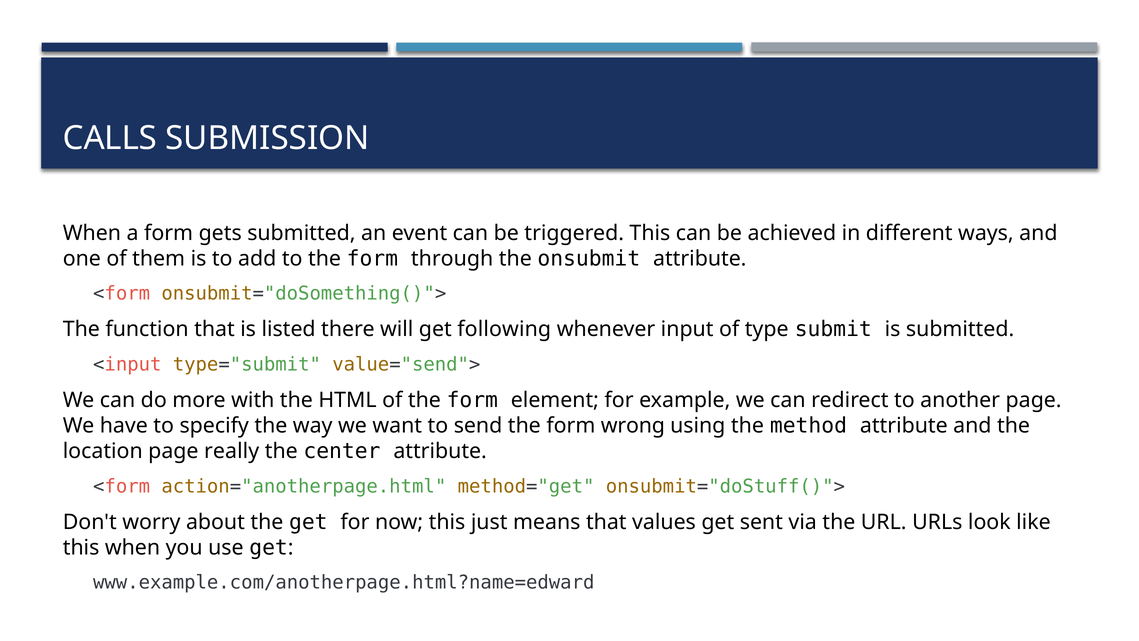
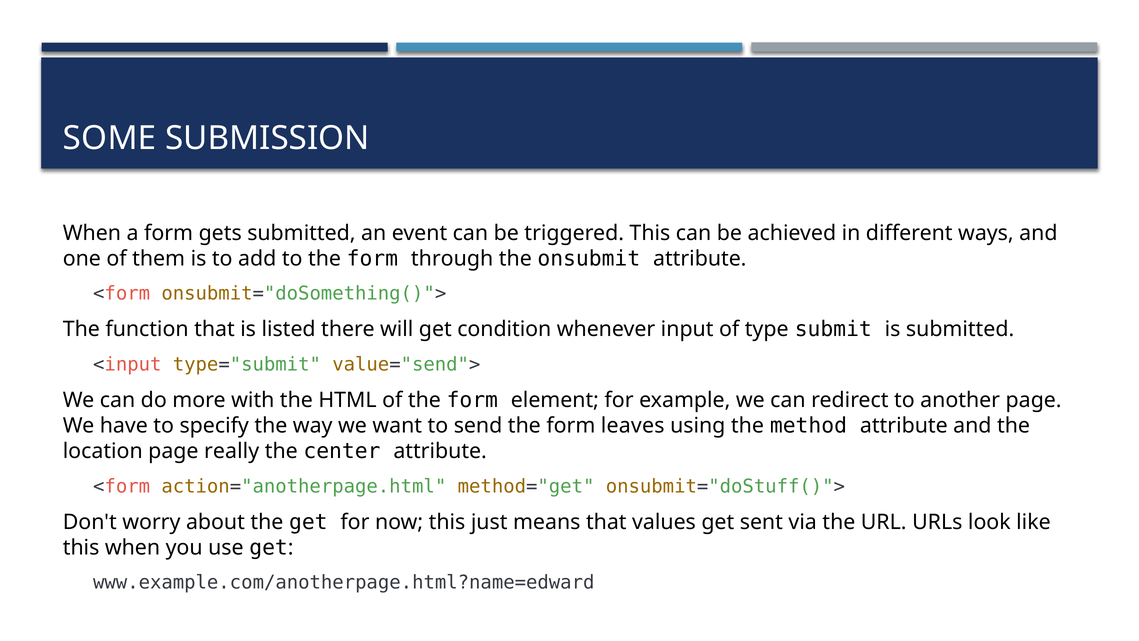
CALLS: CALLS -> SOME (110, 138)
following: following -> condition (504, 329)
wrong: wrong -> leaves (633, 426)
